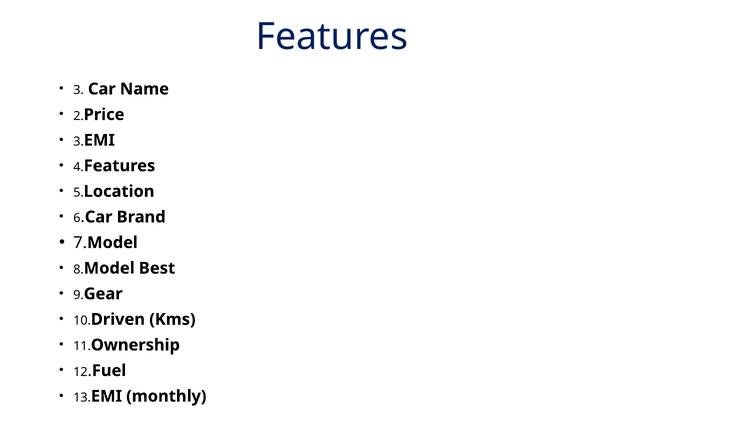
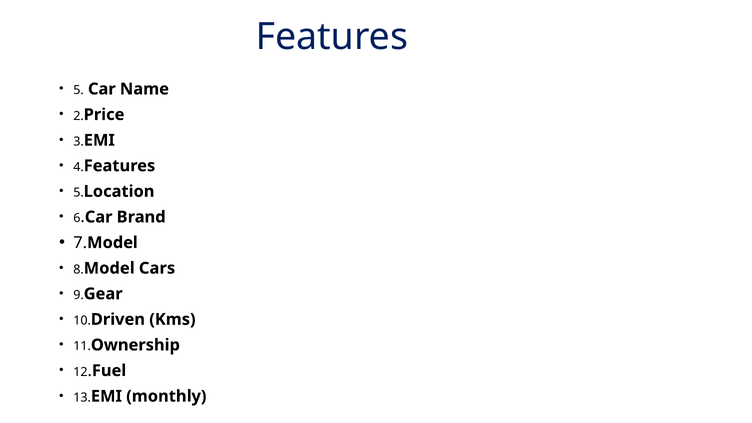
3: 3 -> 5 (79, 90)
Best: Best -> Cars (157, 268)
